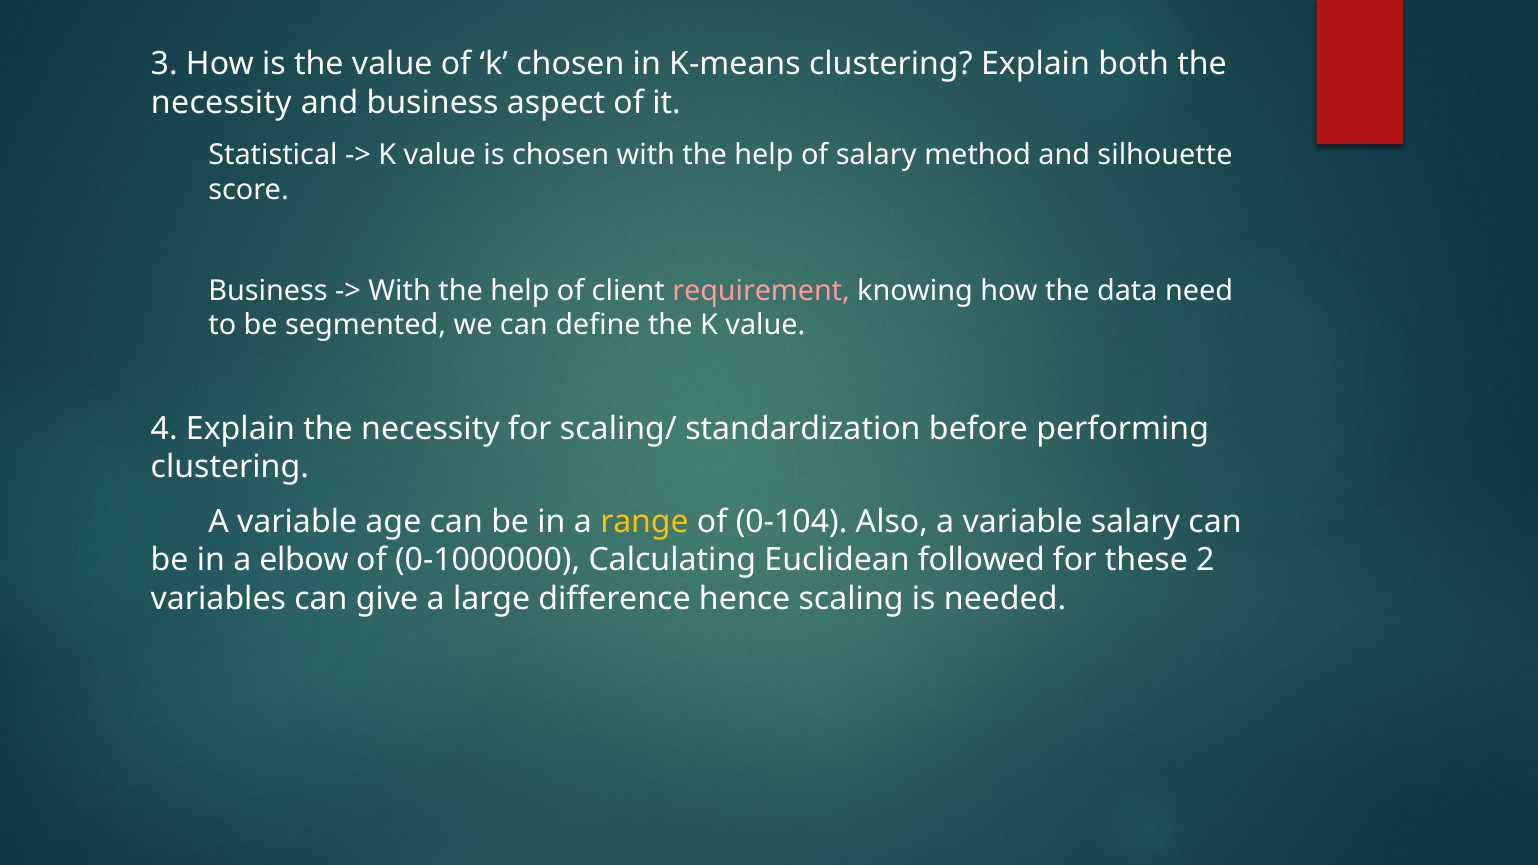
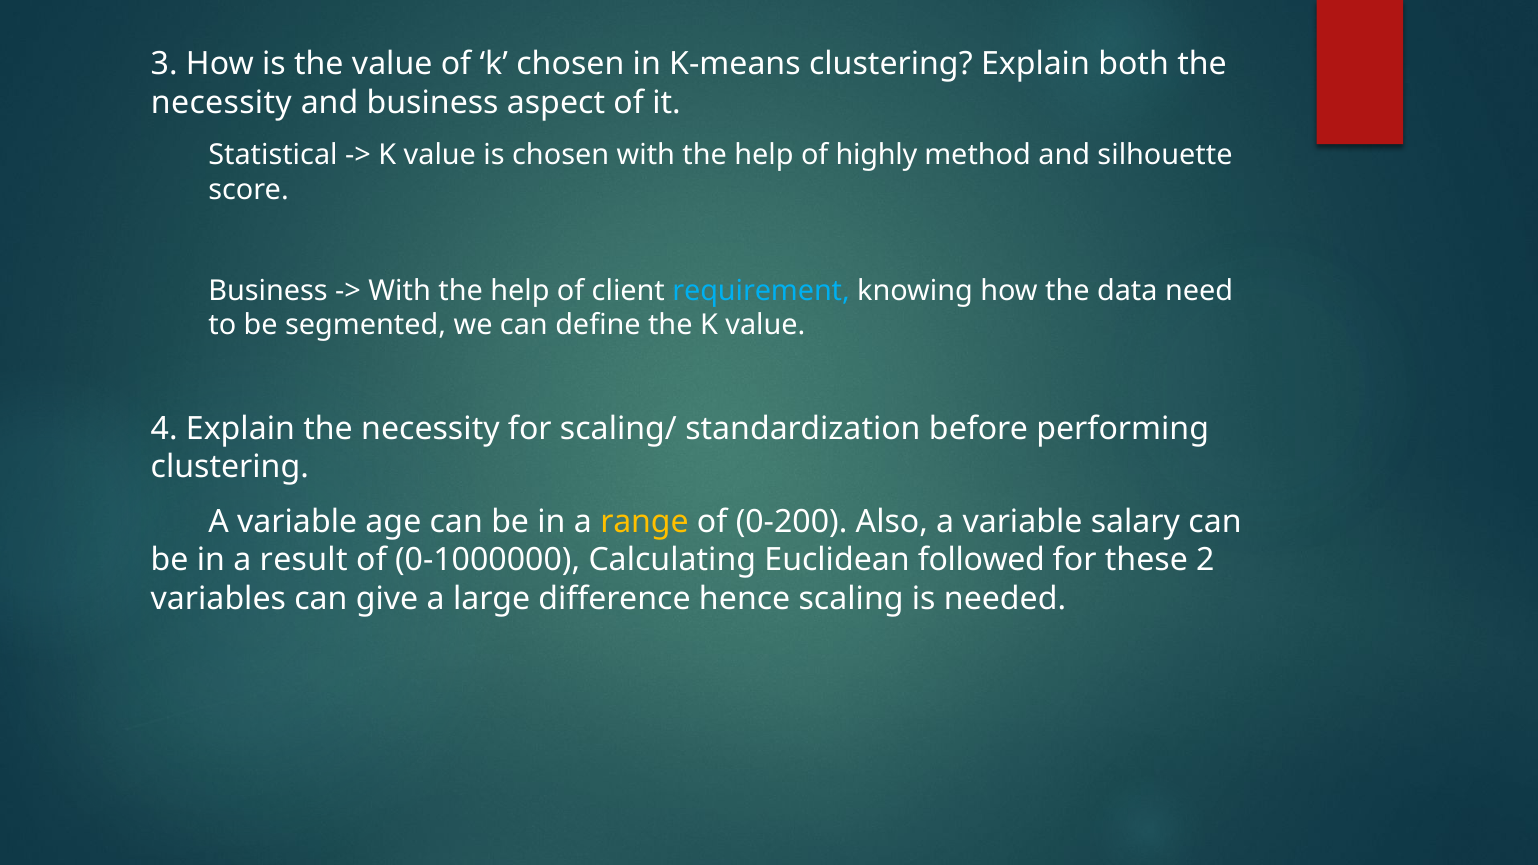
of salary: salary -> highly (876, 155)
requirement colour: pink -> light blue (761, 291)
0-104: 0-104 -> 0-200 (792, 522)
elbow: elbow -> result (304, 560)
